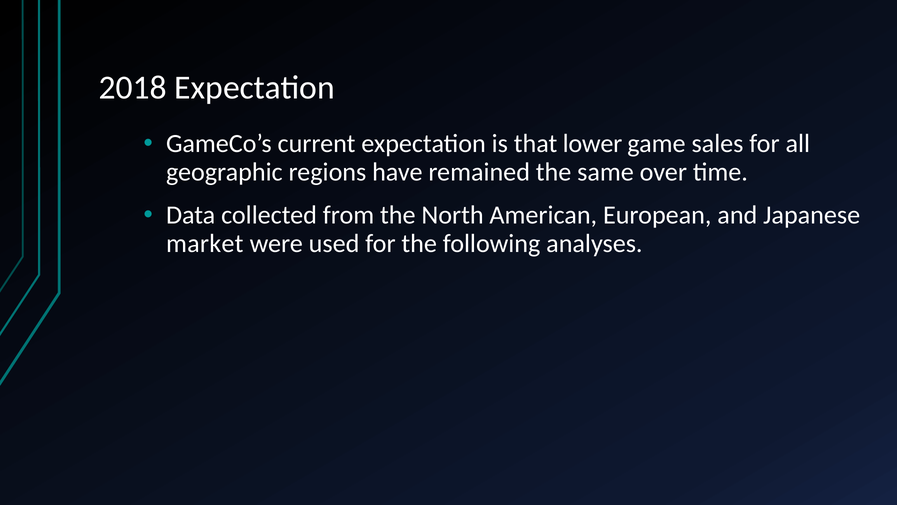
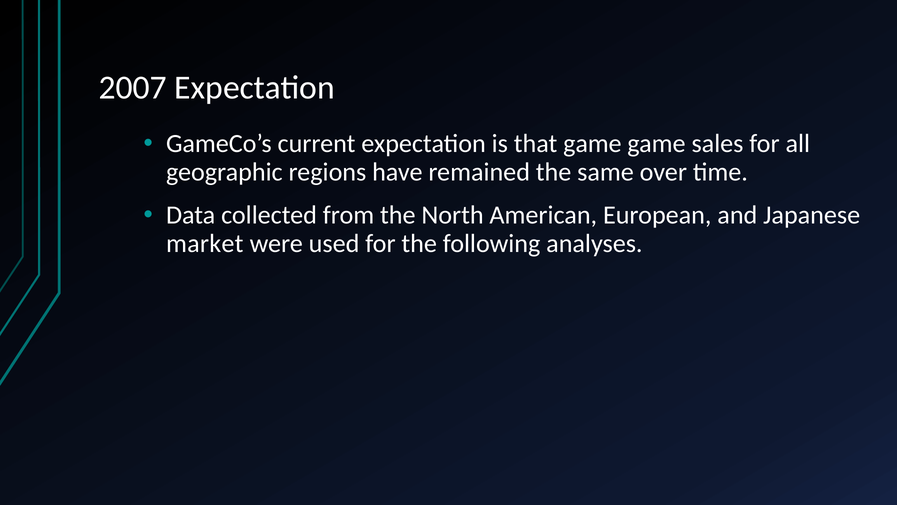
2018: 2018 -> 2007 (133, 87)
that lower: lower -> game (592, 144)
